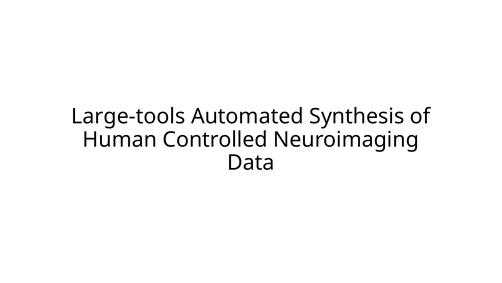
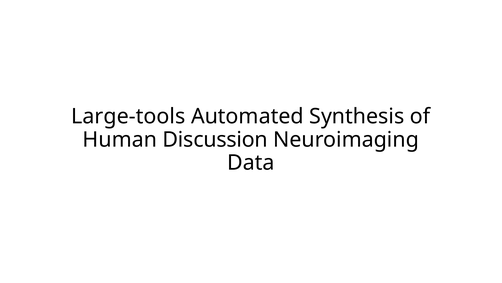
Controlled: Controlled -> Discussion (215, 139)
